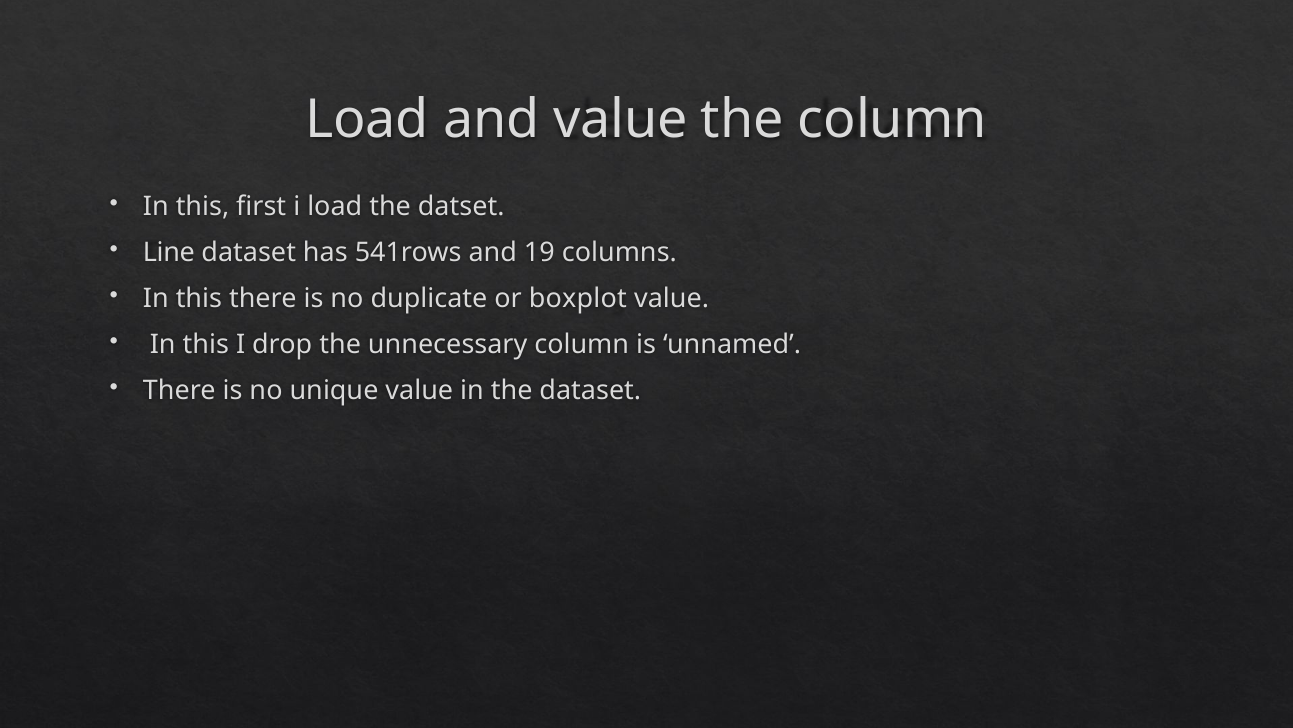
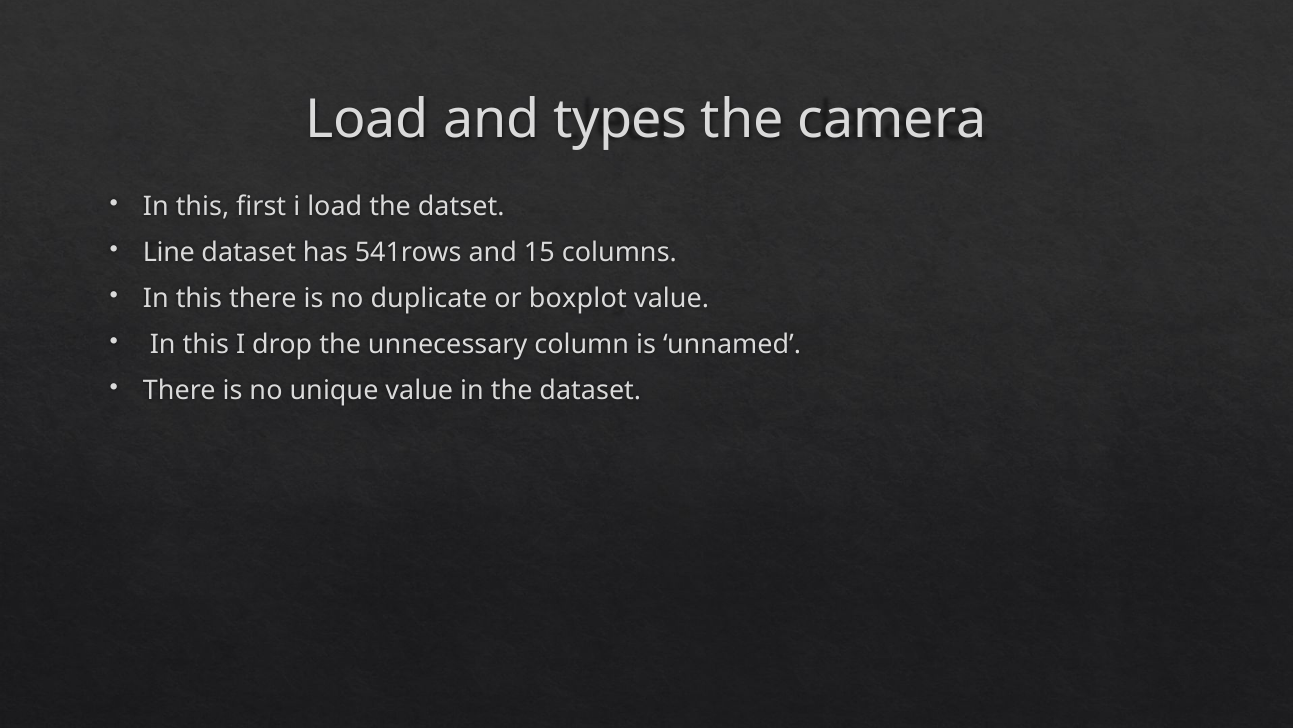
and value: value -> types (621, 120)
the column: column -> camera (892, 120)
19: 19 -> 15 (539, 253)
